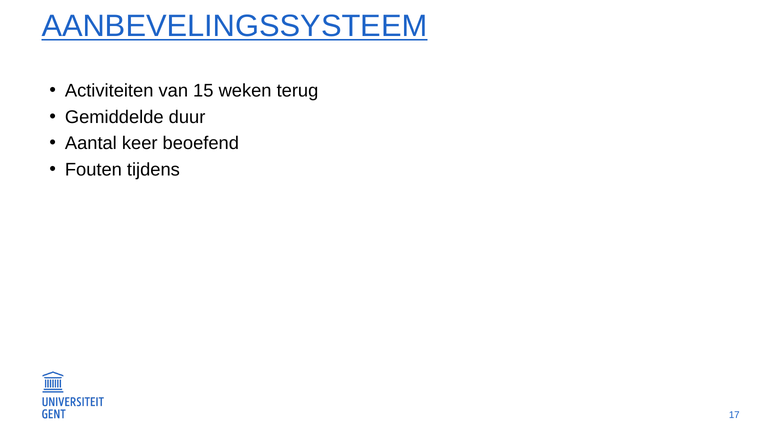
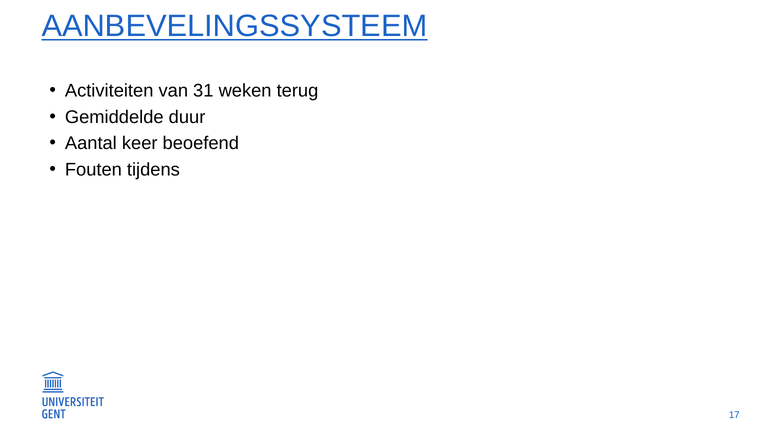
15: 15 -> 31 (203, 91)
